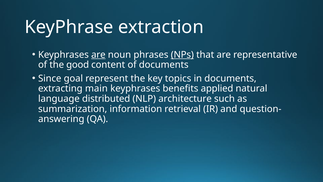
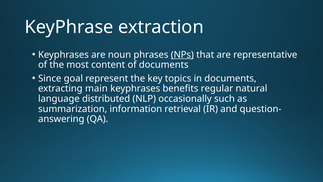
are underline: present -> none (98, 55)
good: good -> most (78, 65)
applied: applied -> regular (217, 88)
architecture: architecture -> occasionally (185, 99)
